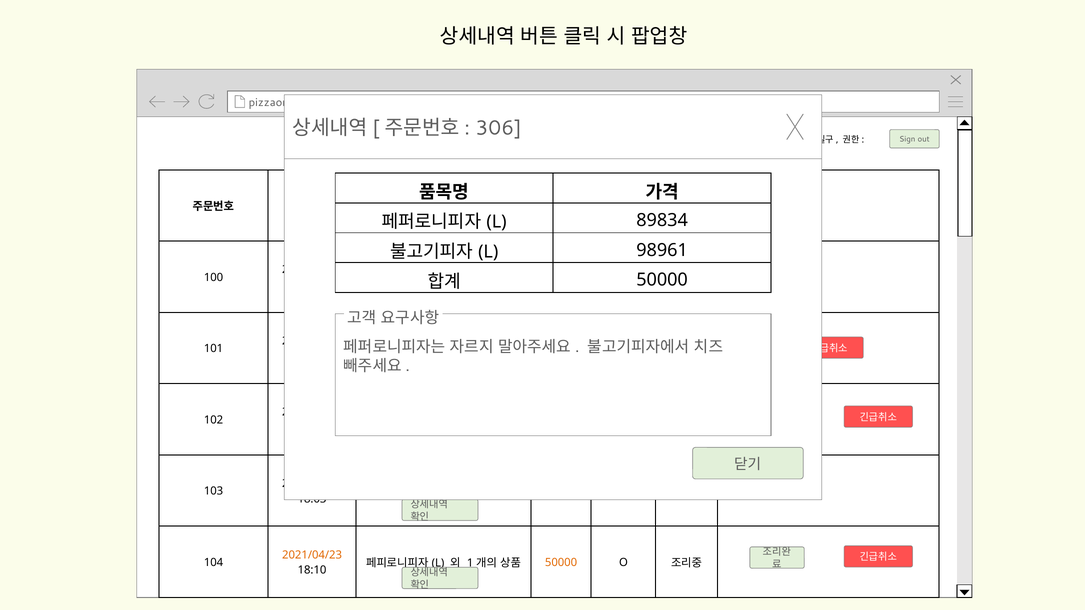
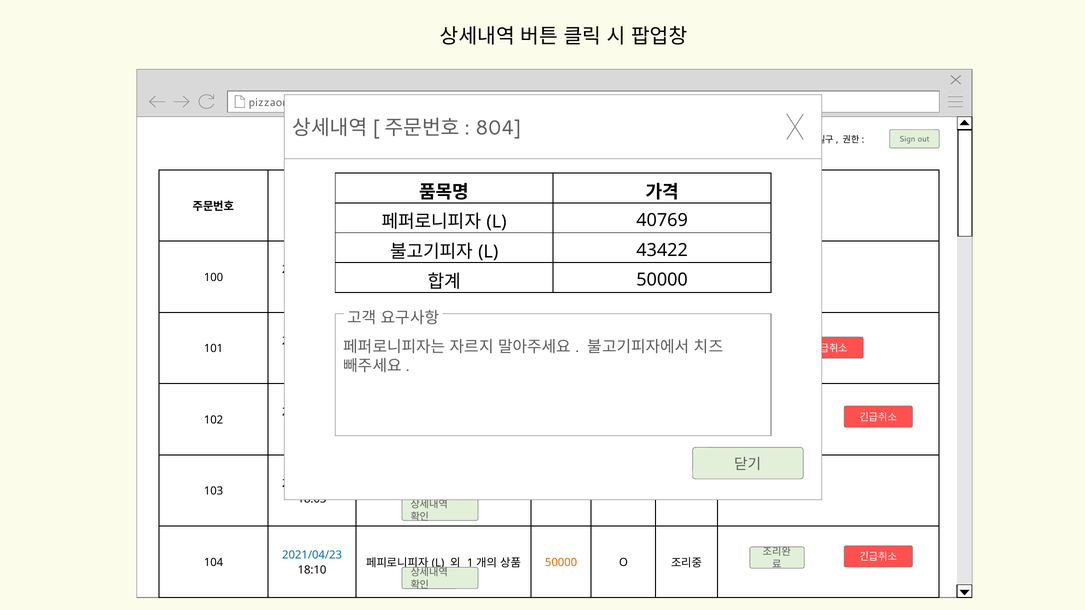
306: 306 -> 804 (499, 128)
89834: 89834 -> 40769 (662, 220)
98961: 98961 -> 43422 (662, 250)
2021/04/23 colour: orange -> blue (312, 555)
